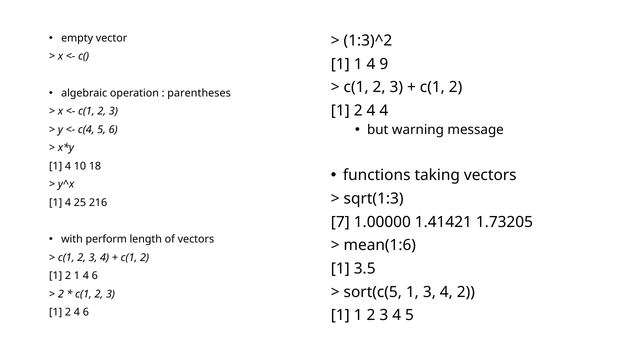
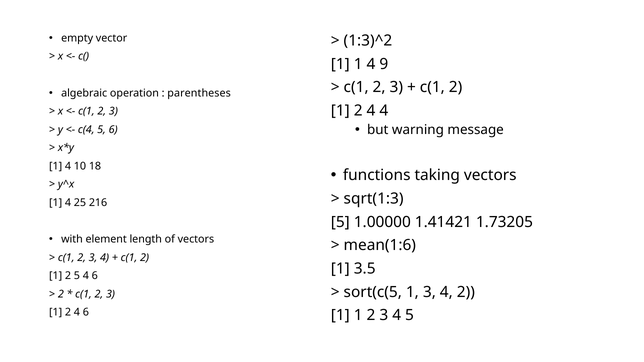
7: 7 -> 5 (340, 222)
perform: perform -> element (106, 239)
1 2 1: 1 -> 5 (77, 276)
